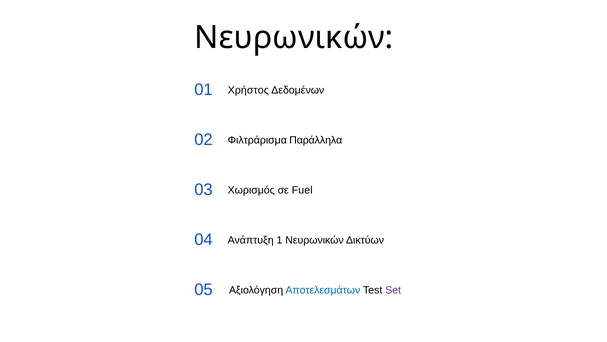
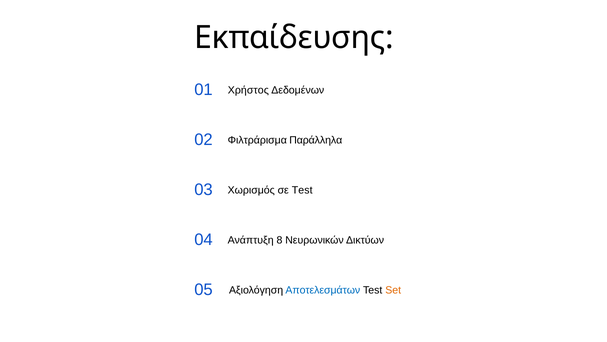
Νευρωνικών: Νευρωνικών -> Εκπαίδευσης (294, 37)
σε Fuel: Fuel -> Test (302, 190)
1: 1 -> 8 (279, 240)
Set colour: purple -> orange (393, 290)
